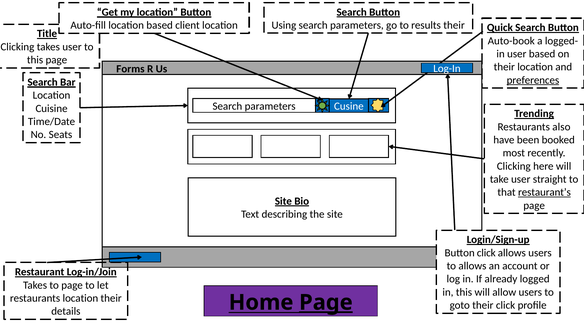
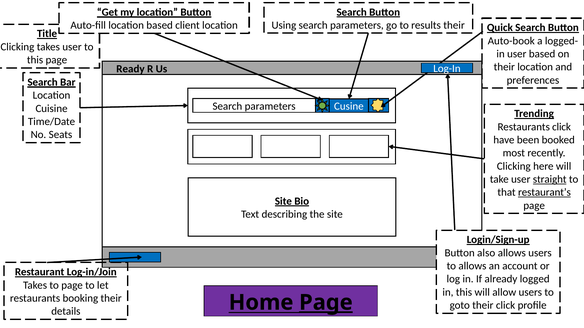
Forms: Forms -> Ready (130, 69)
preferences underline: present -> none (533, 80)
Restaurants also: also -> click (562, 127)
straight underline: none -> present (550, 180)
Button click: click -> also (486, 253)
restaurants location: location -> booking (80, 299)
